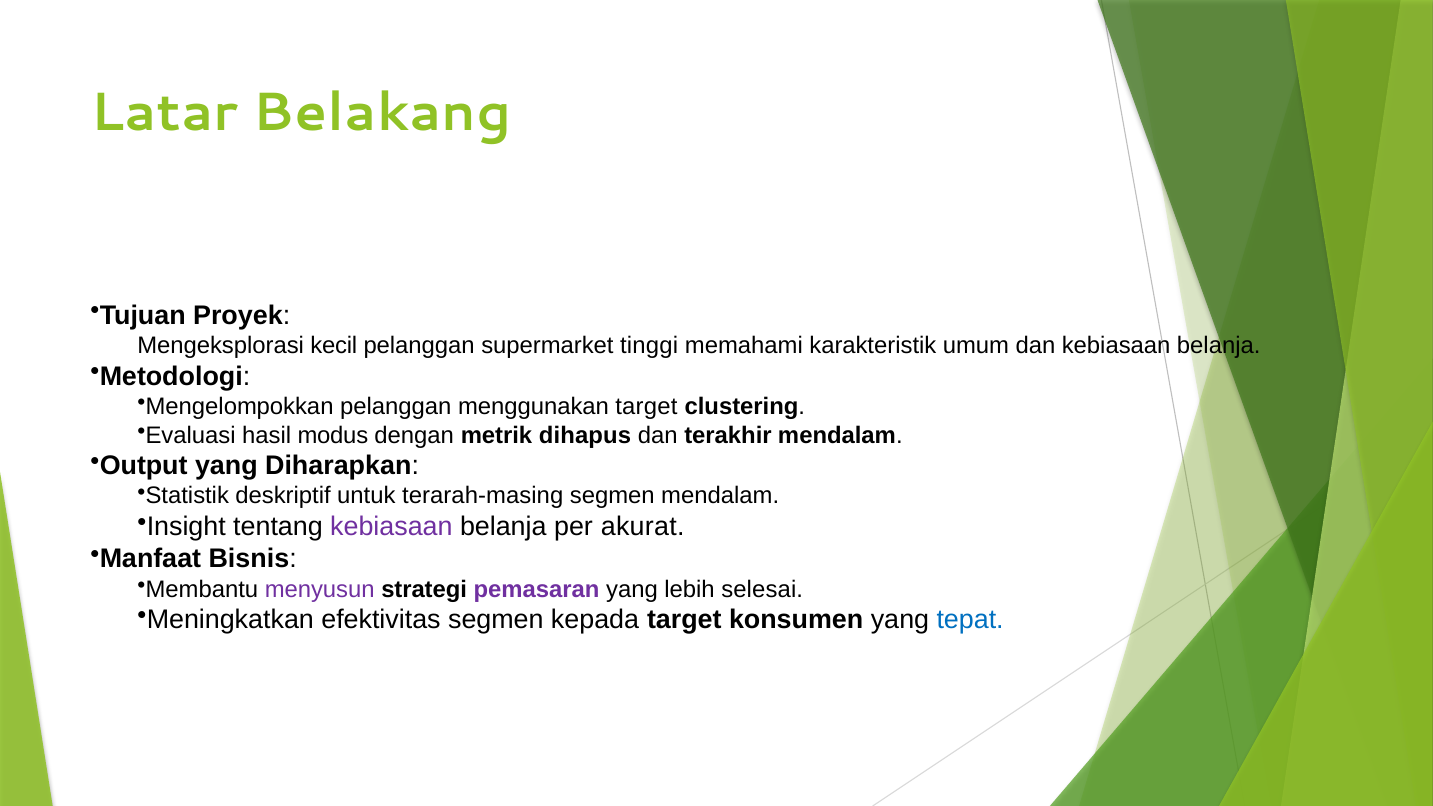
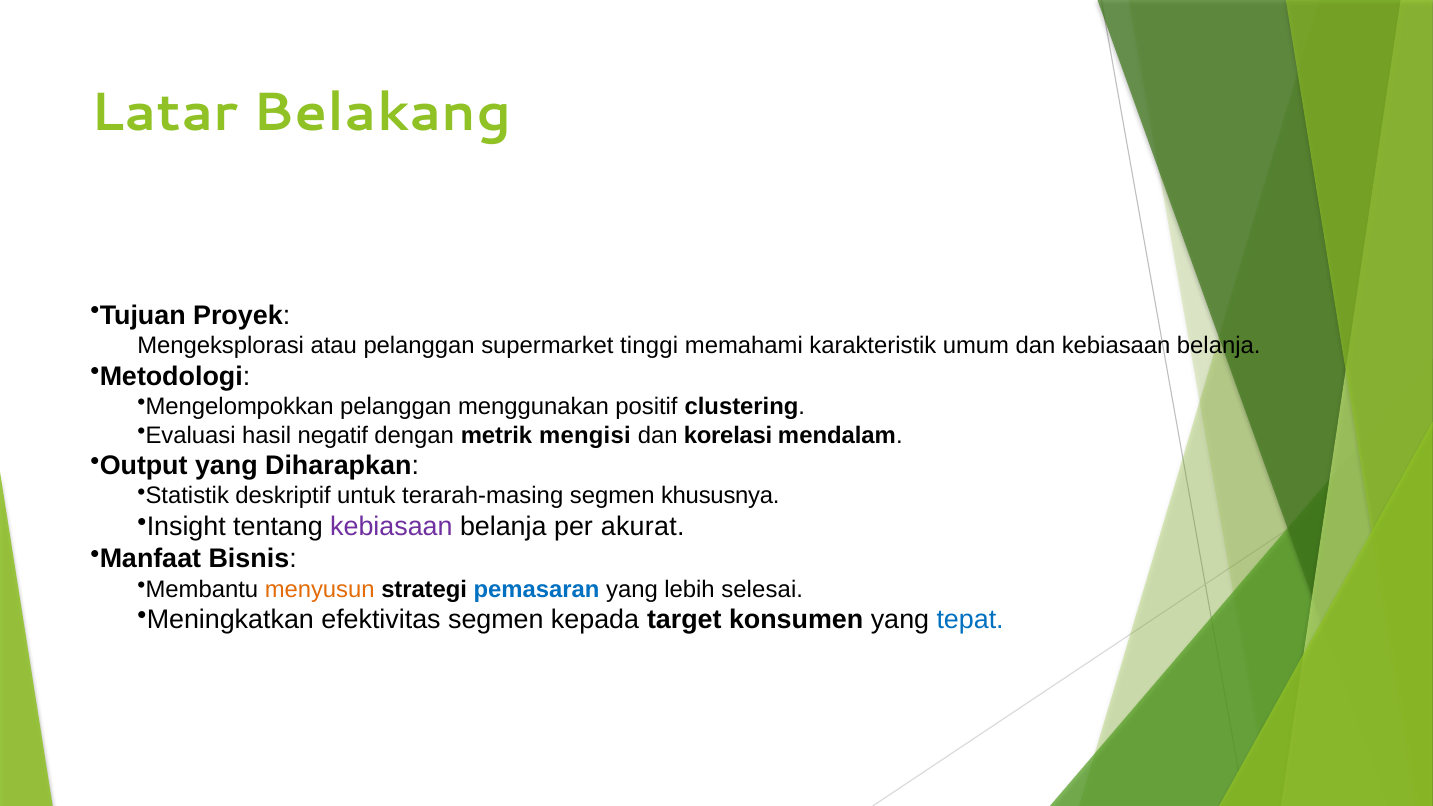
kecil: kecil -> atau (334, 346)
menggunakan target: target -> positif (646, 407)
modus: modus -> negatif (333, 435)
dihapus: dihapus -> mengisi (585, 435)
terakhir: terakhir -> korelasi (728, 435)
segmen mendalam: mendalam -> khususnya (720, 496)
menyusun colour: purple -> orange (320, 589)
pemasaran colour: purple -> blue (537, 589)
